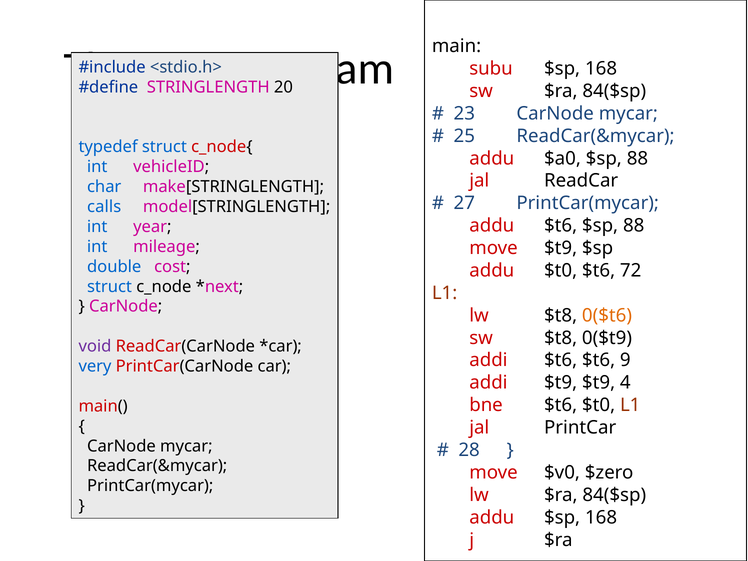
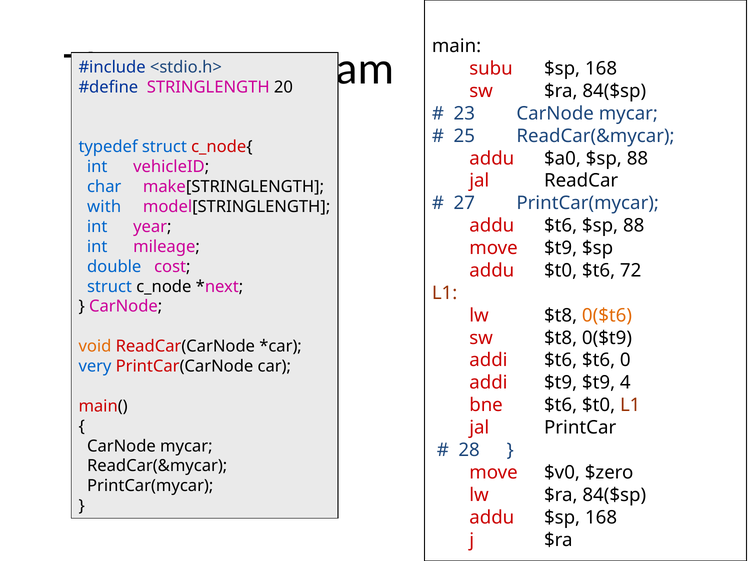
calls: calls -> with (104, 207)
void colour: purple -> orange (95, 346)
9: 9 -> 0 (625, 360)
